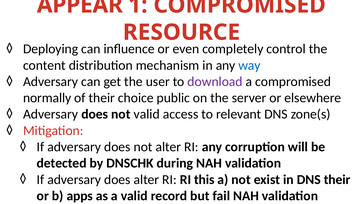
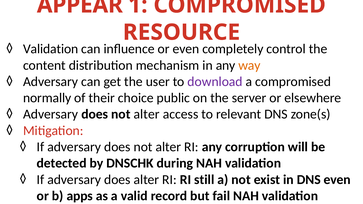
Deploying: Deploying -> Validation (51, 49)
way colour: blue -> orange (249, 65)
valid: valid -> alter (147, 114)
this: this -> still (204, 180)
DNS their: their -> even (337, 180)
